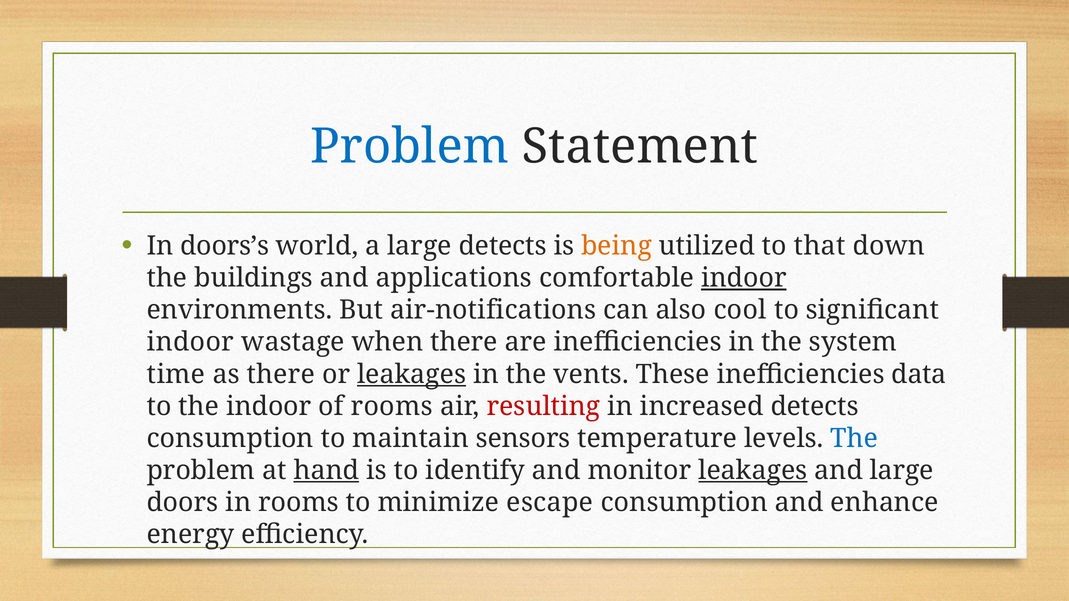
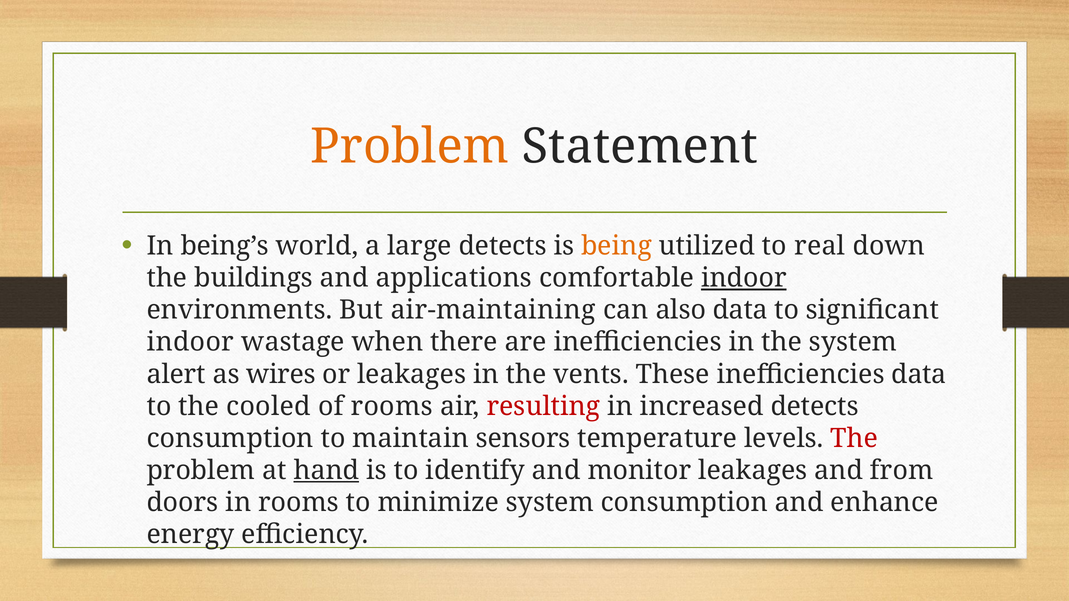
Problem colour: blue -> orange (410, 147)
doors’s: doors’s -> being’s (225, 246)
that: that -> real (820, 246)
air-notifications: air-notifications -> air-maintaining (493, 310)
also cool: cool -> data (740, 310)
time: time -> alert (176, 374)
as there: there -> wires (281, 374)
leakages underline: present -> none (412, 374)
the indoor: indoor -> cooled (269, 406)
The colour: blue -> red (854, 439)
leakages underline: present -> none (753, 471)
and large: large -> from (902, 471)
minimize escape: escape -> system (550, 503)
